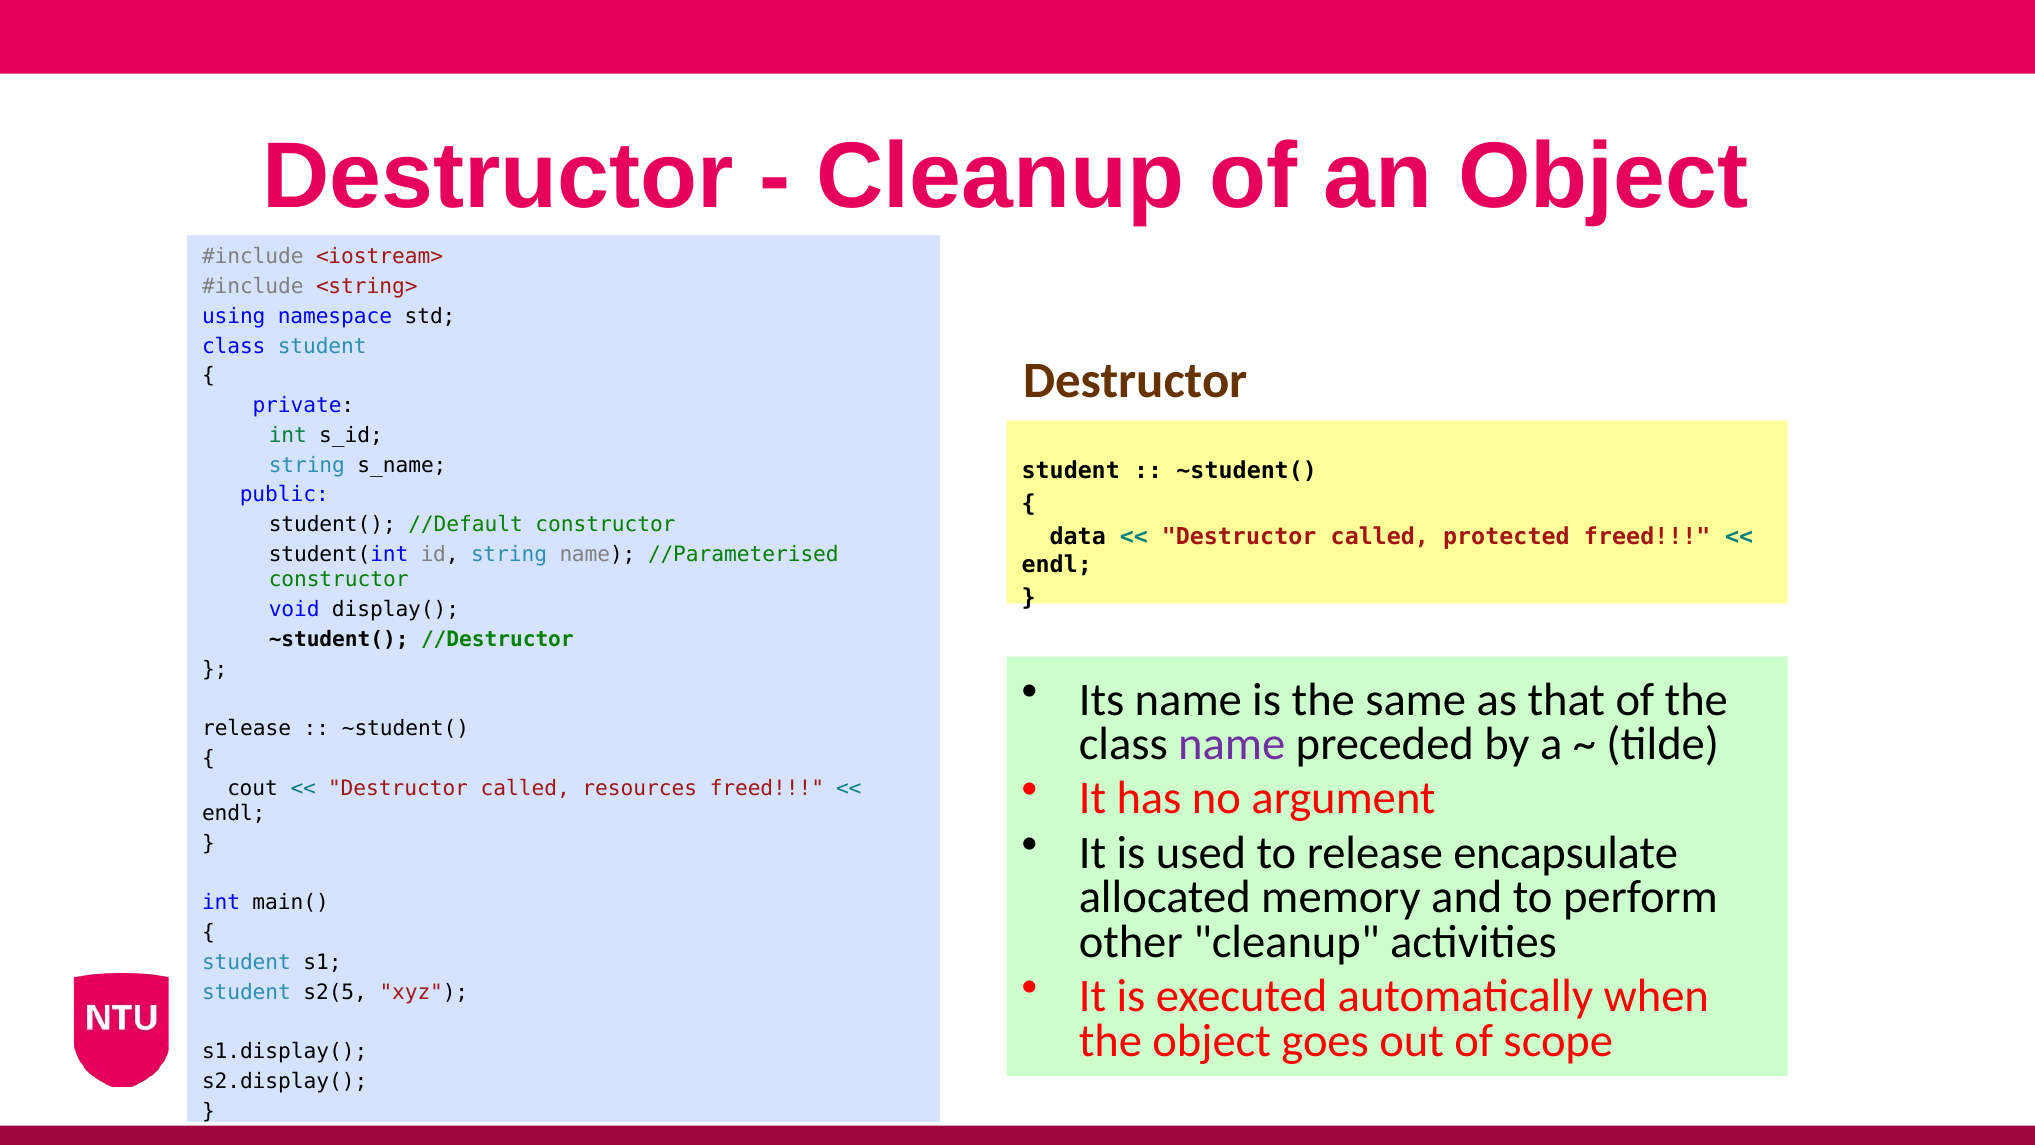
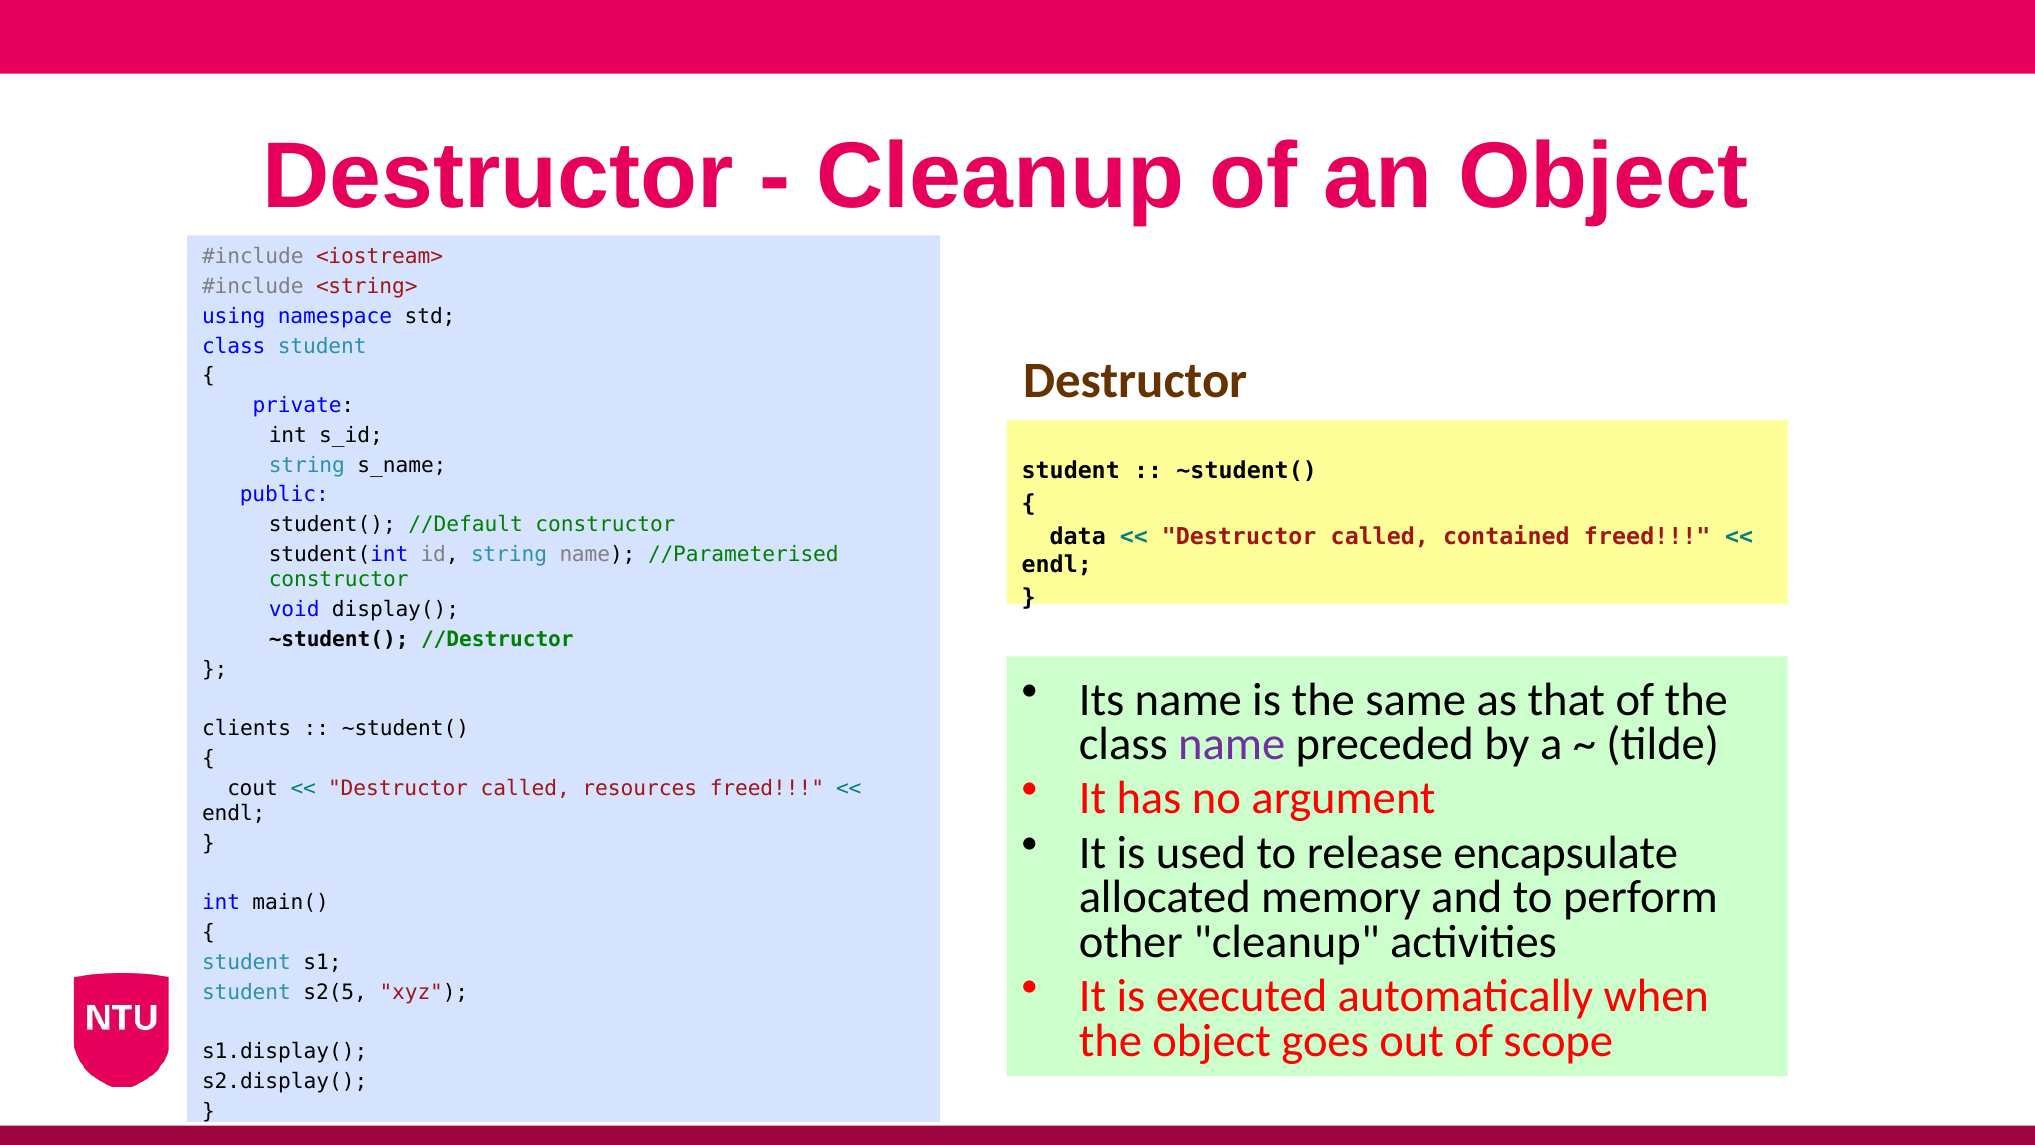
int colour: green -> black (288, 435)
protected: protected -> contained (1506, 537)
release: release -> clients (247, 729)
